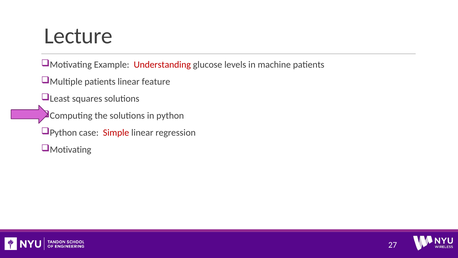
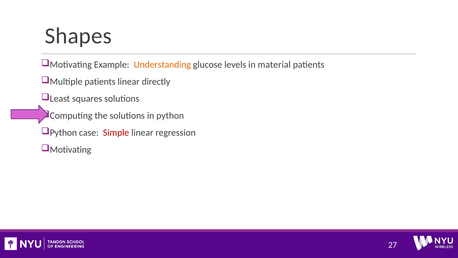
Lecture: Lecture -> Shapes (78, 36)
Understanding colour: red -> orange (162, 65)
machine: machine -> material (274, 65)
feature: feature -> directly (156, 82)
